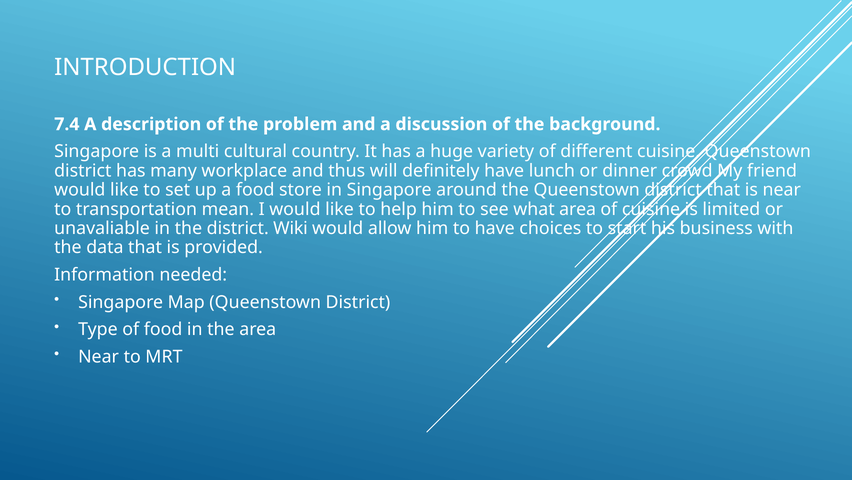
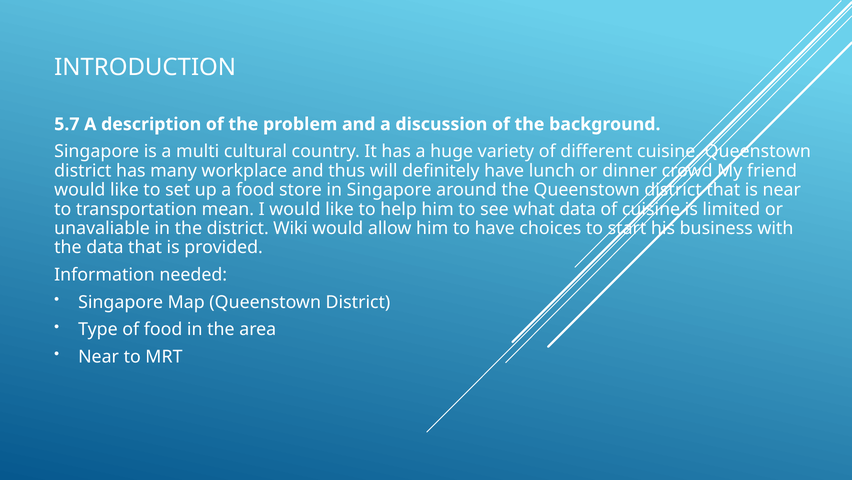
7.4: 7.4 -> 5.7 (67, 124)
what area: area -> data (578, 209)
